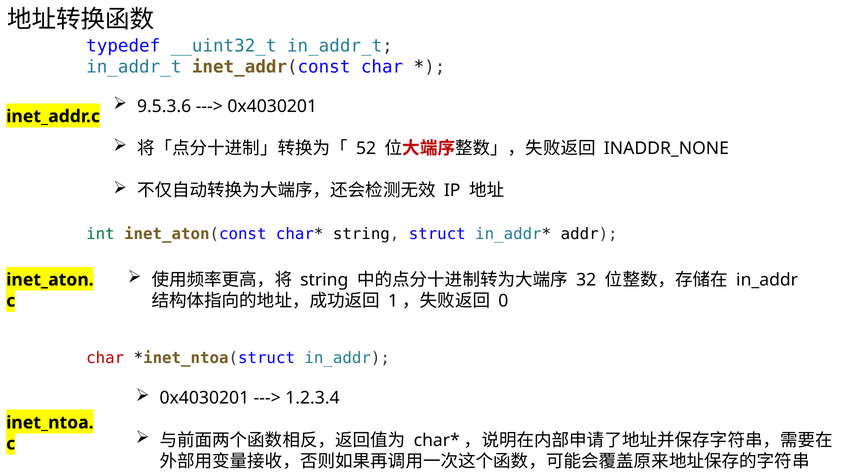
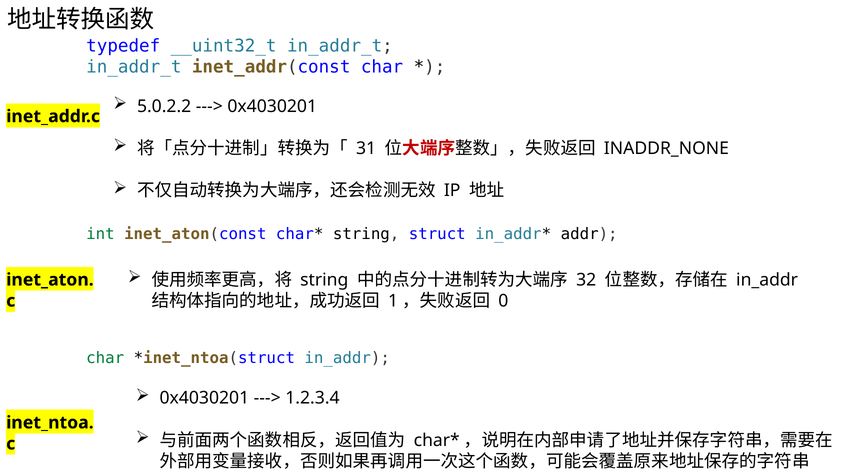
9.5.3.6: 9.5.3.6 -> 5.0.2.2 (164, 106)
52: 52 -> 31 (366, 148)
char colour: red -> green (105, 358)
